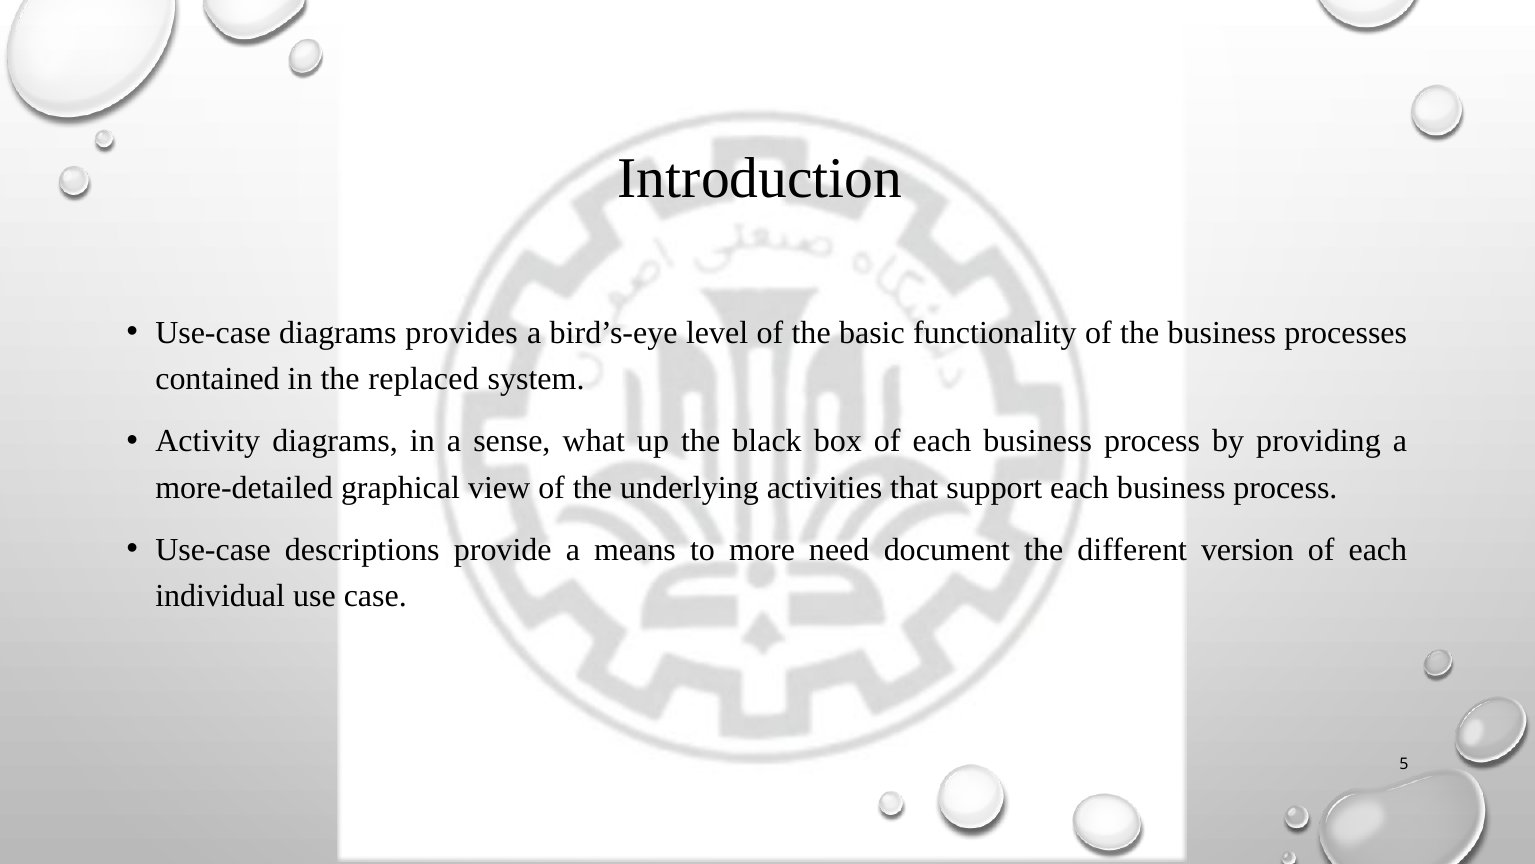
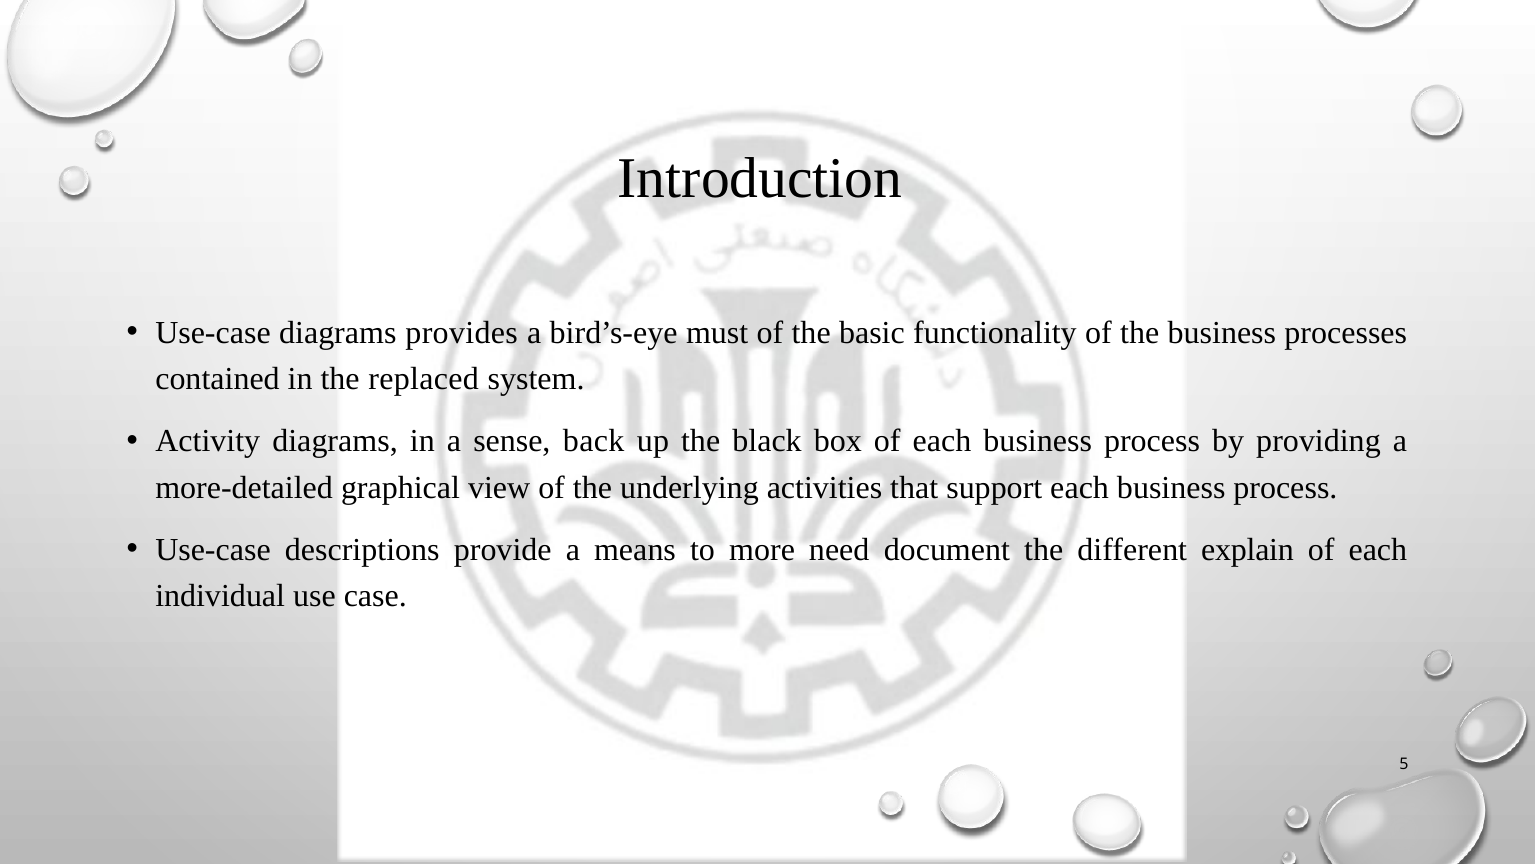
level: level -> must (717, 333)
what: what -> back (594, 441)
version: version -> explain (1247, 549)
